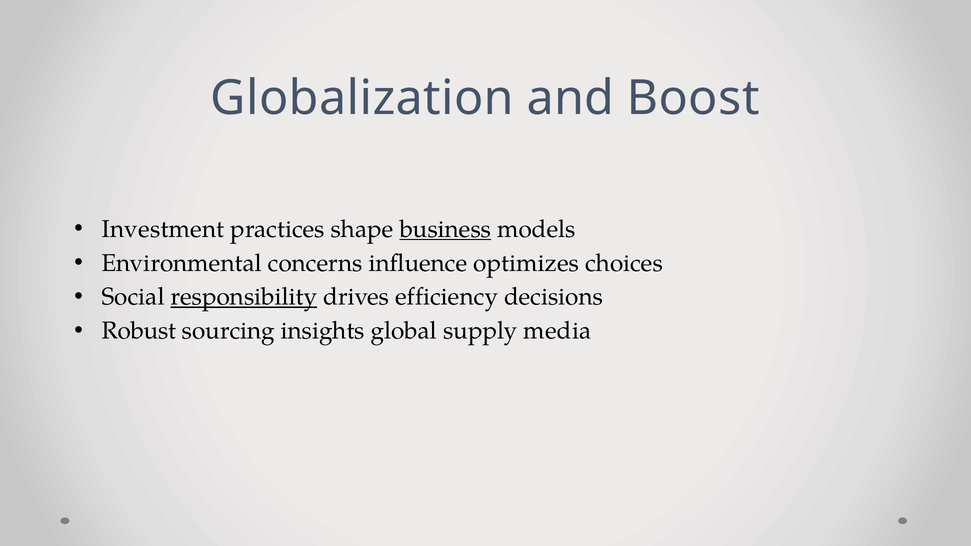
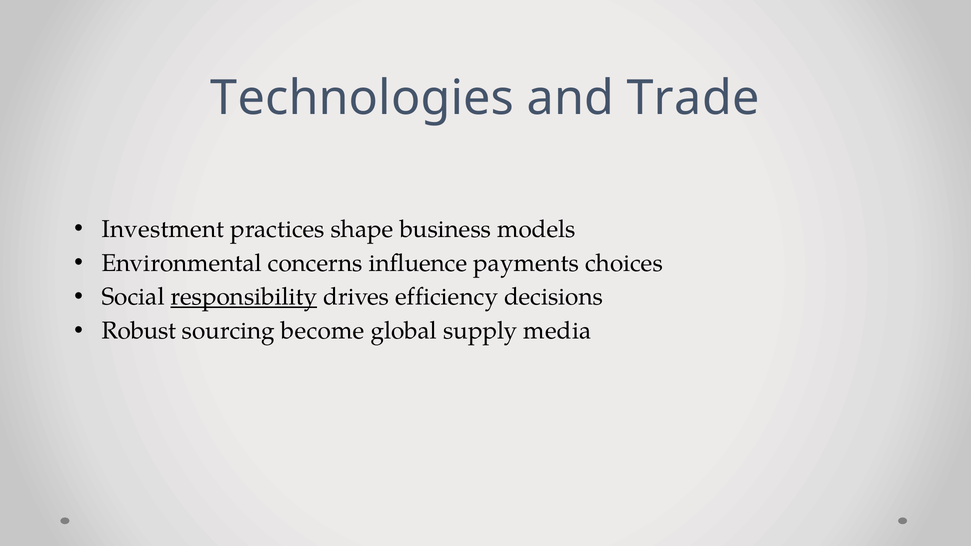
Globalization: Globalization -> Technologies (362, 98)
Boost: Boost -> Trade (693, 98)
business underline: present -> none (445, 229)
optimizes: optimizes -> payments (526, 263)
insights: insights -> become (323, 331)
